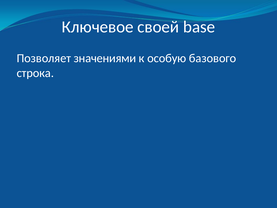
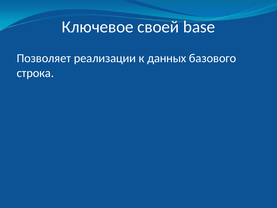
значениями: значениями -> реализации (105, 58)
особую: особую -> данных (167, 58)
